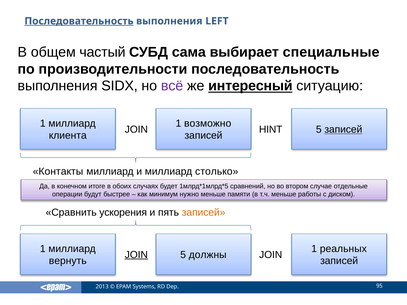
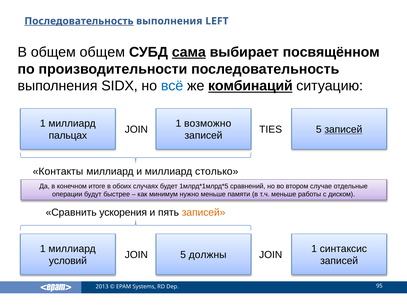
общем частый: частый -> общем (102, 52)
сама underline: none -> present (189, 52)
специальные: специальные -> посвящённом (331, 52)
всё colour: purple -> blue (172, 86)
интересный: интересный -> комбинаций (250, 86)
HINT: HINT -> TIES (271, 129)
клиента: клиента -> пальцах (68, 136)
реальных: реальных -> синтаксис (343, 249)
JOIN underline: present -> none (136, 255)
вернуть: вернуть -> условий (68, 261)
